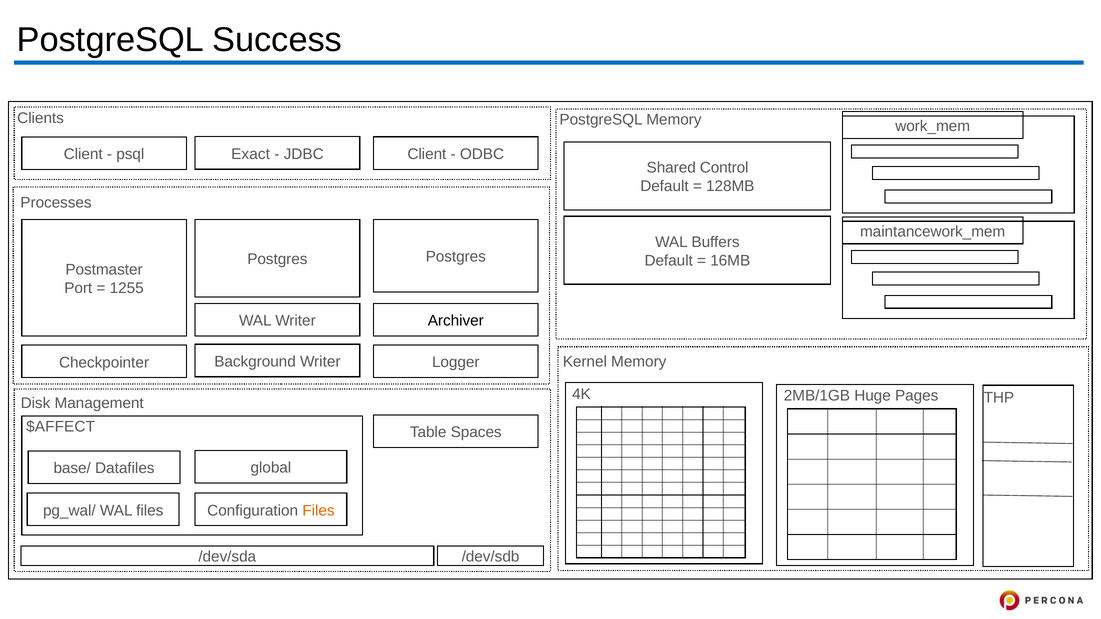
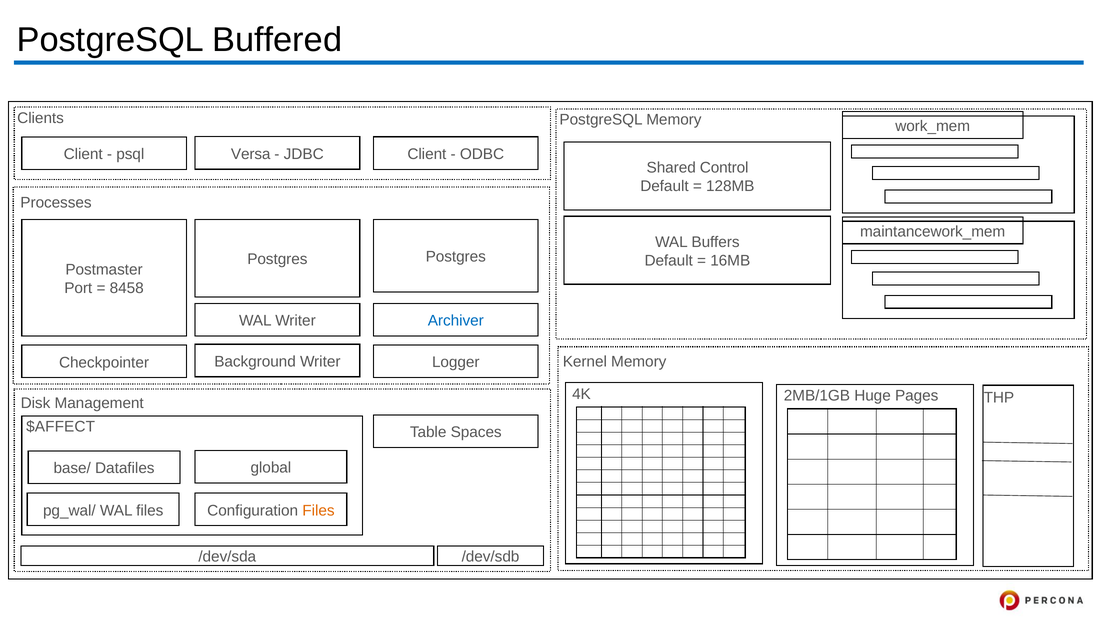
Success: Success -> Buffered (277, 40)
Exact: Exact -> Versa (251, 154)
1255: 1255 -> 8458 (127, 288)
Archiver colour: black -> blue (456, 321)
